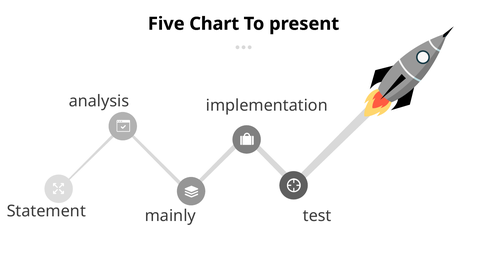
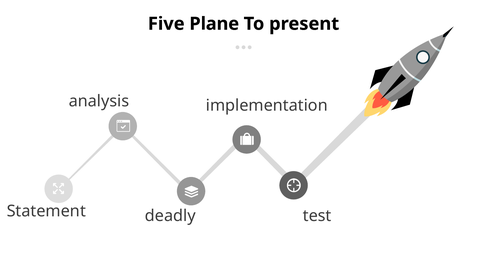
Chart: Chart -> Plane (214, 24)
mainly: mainly -> deadly (170, 216)
